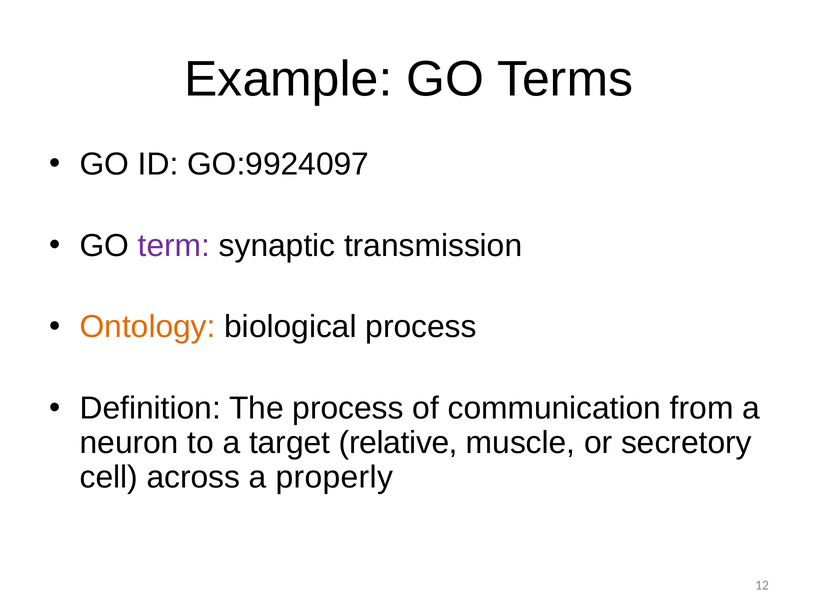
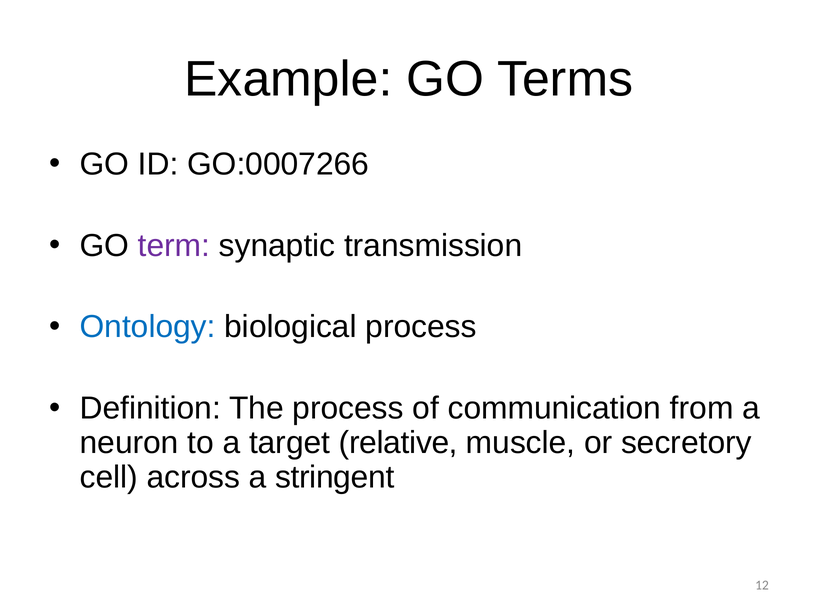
GO:9924097: GO:9924097 -> GO:0007266 (278, 164)
Ontology colour: orange -> blue (148, 327)
properly: properly -> stringent (335, 477)
